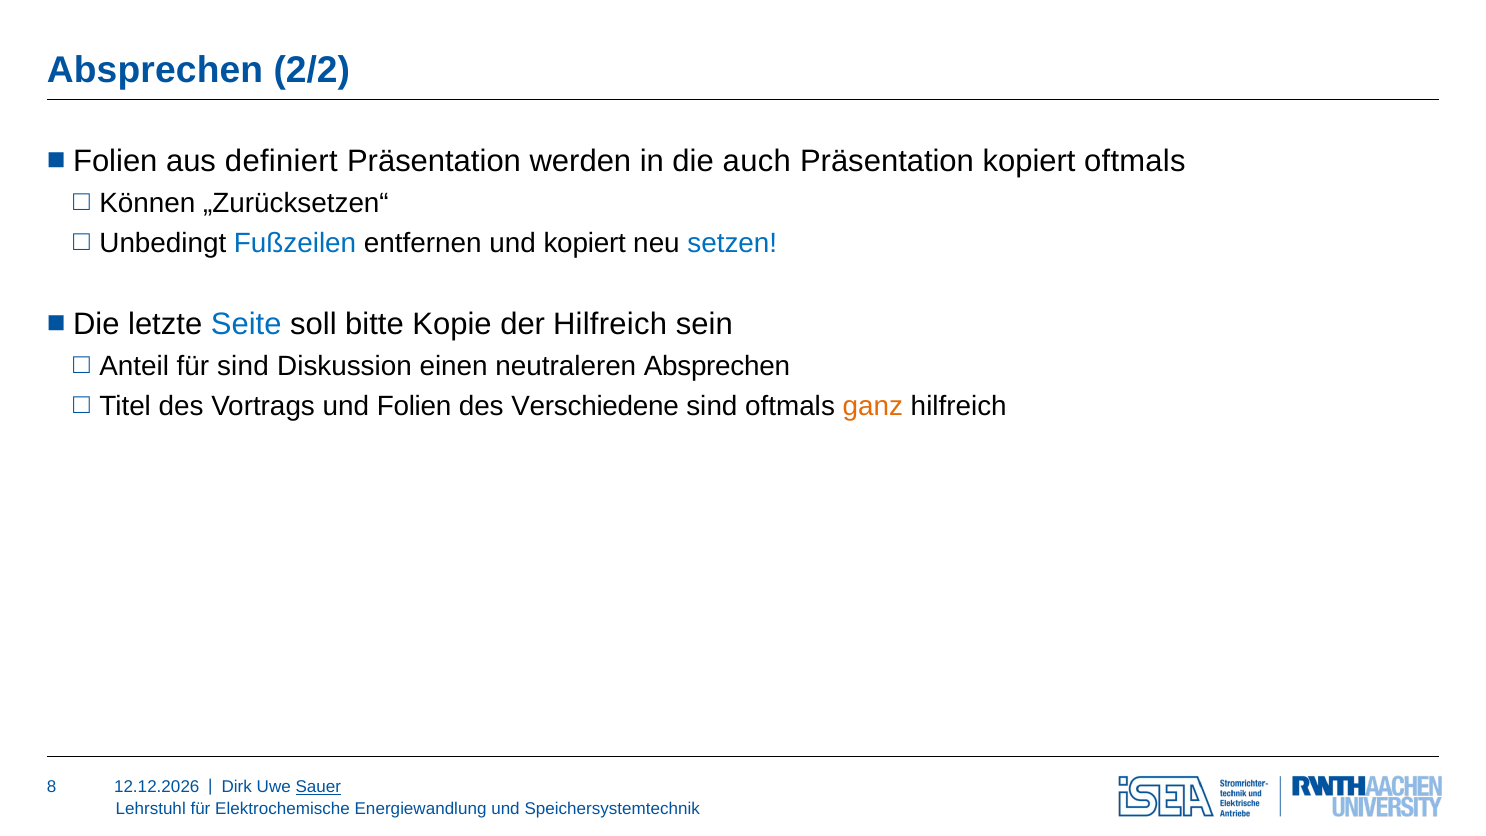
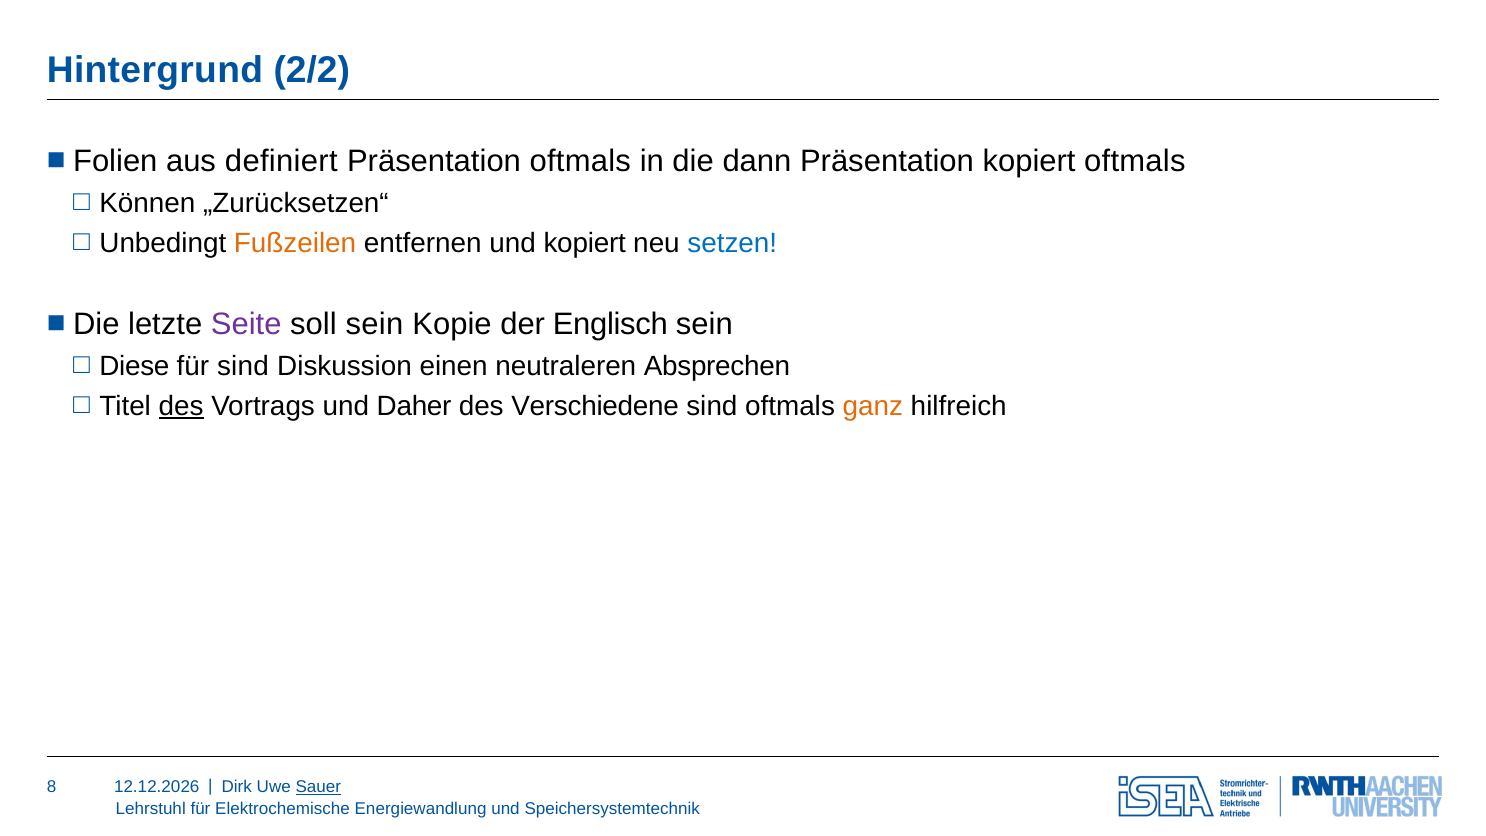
Absprechen: Absprechen -> Hintergrund (155, 71)
Präsentation werden: werden -> oftmals (580, 161)
auch: auch -> dann (757, 161)
Fußzeilen colour: blue -> orange (295, 243)
Seite colour: blue -> purple (246, 324)
soll bitte: bitte -> sein (374, 324)
der Hilfreich: Hilfreich -> Englisch (610, 324)
Anteil: Anteil -> Diese (134, 366)
des underline: none -> present (181, 406)
Folien: Folien -> Daher (414, 406)
